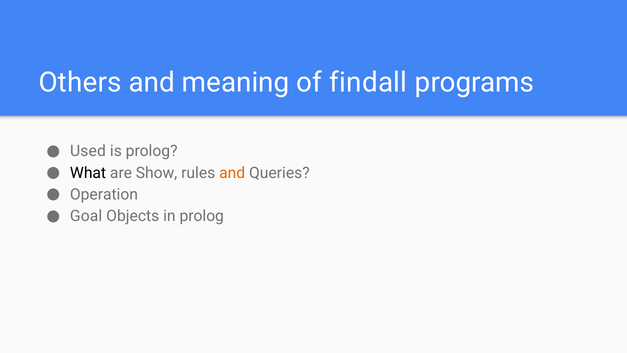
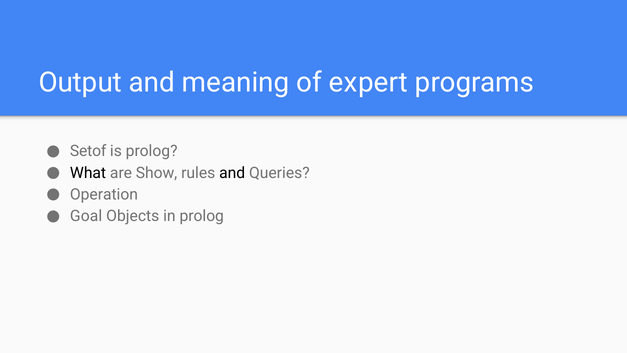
Others: Others -> Output (80, 82)
findall: findall -> expert (368, 82)
Used: Used -> Setof (88, 151)
and colour: orange -> black (232, 173)
